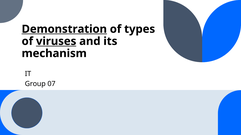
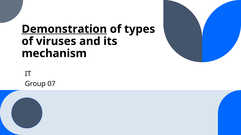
viruses underline: present -> none (56, 41)
